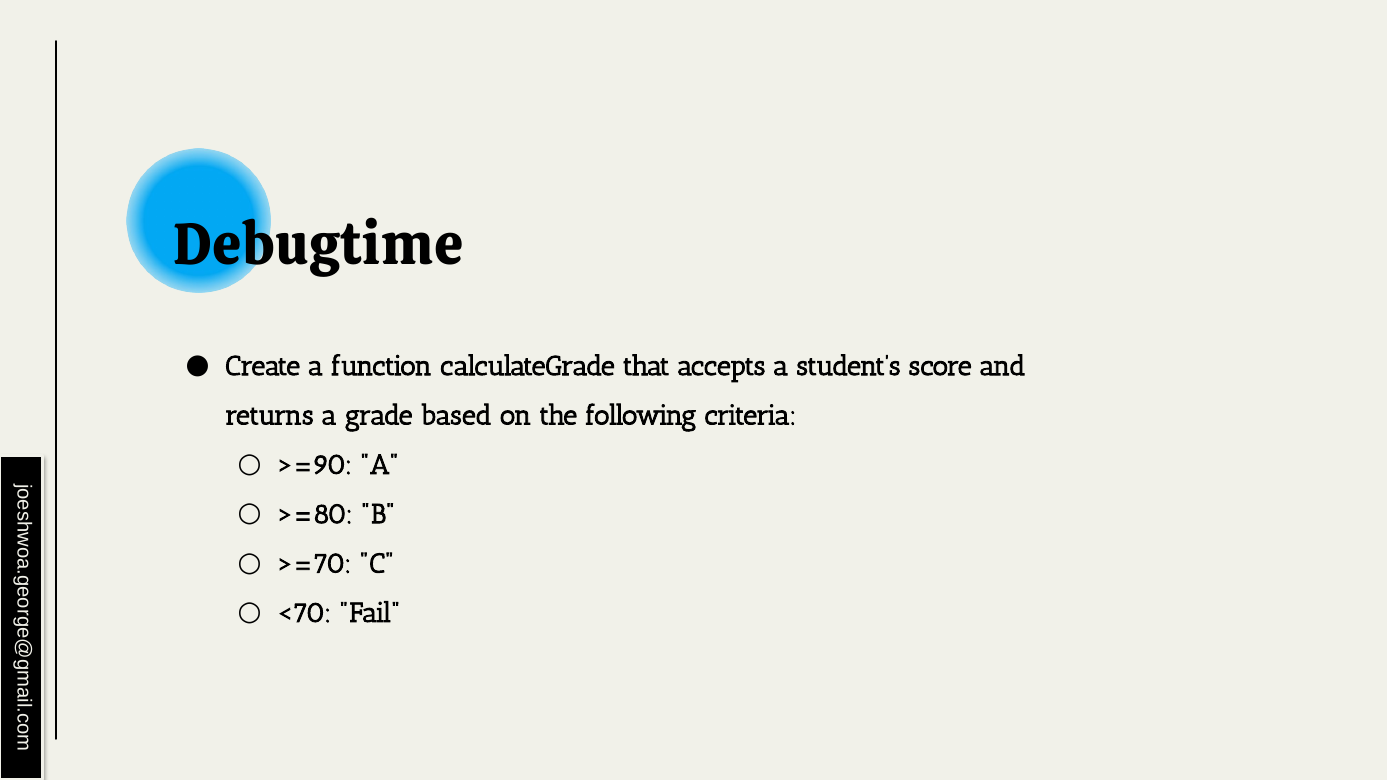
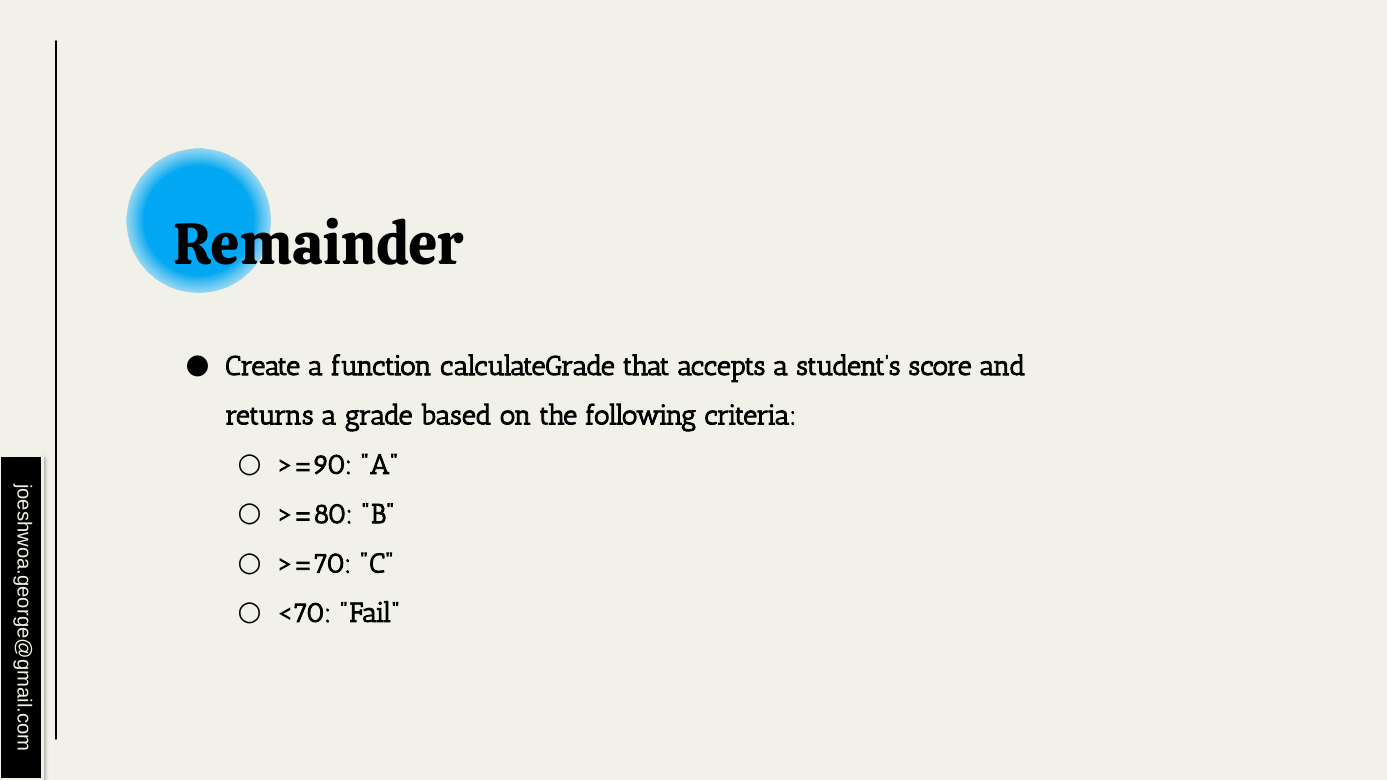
Debugtime: Debugtime -> Remainder (319, 246)
